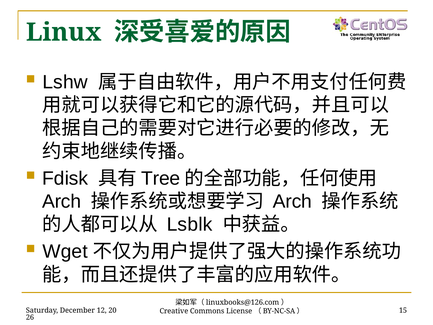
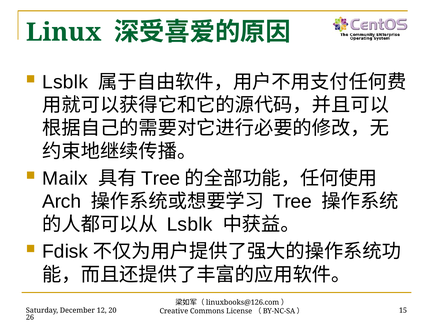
Lshw: Lshw -> Lsblk (65, 82)
Fdisk: Fdisk -> Mailx (65, 178)
Arch: Arch -> Tree (292, 201)
Wget: Wget -> Fdisk (65, 251)
